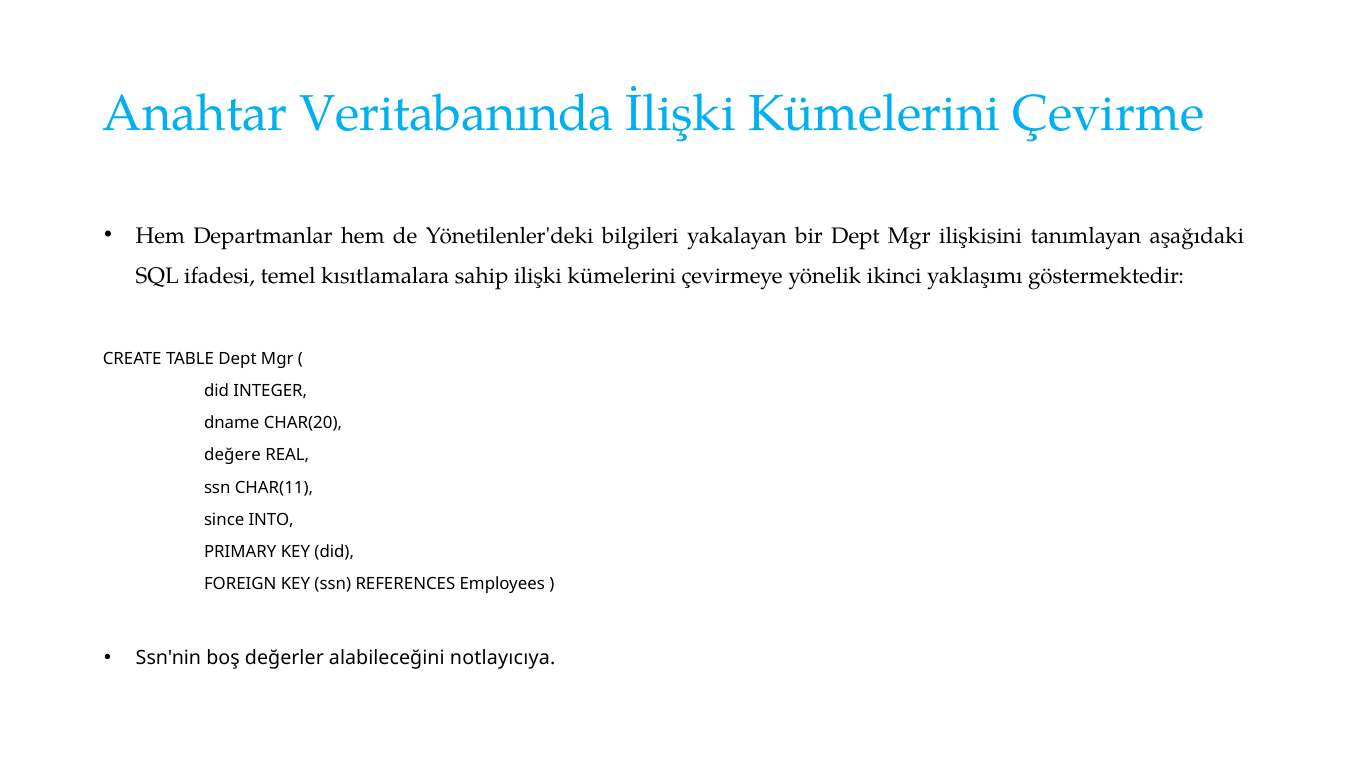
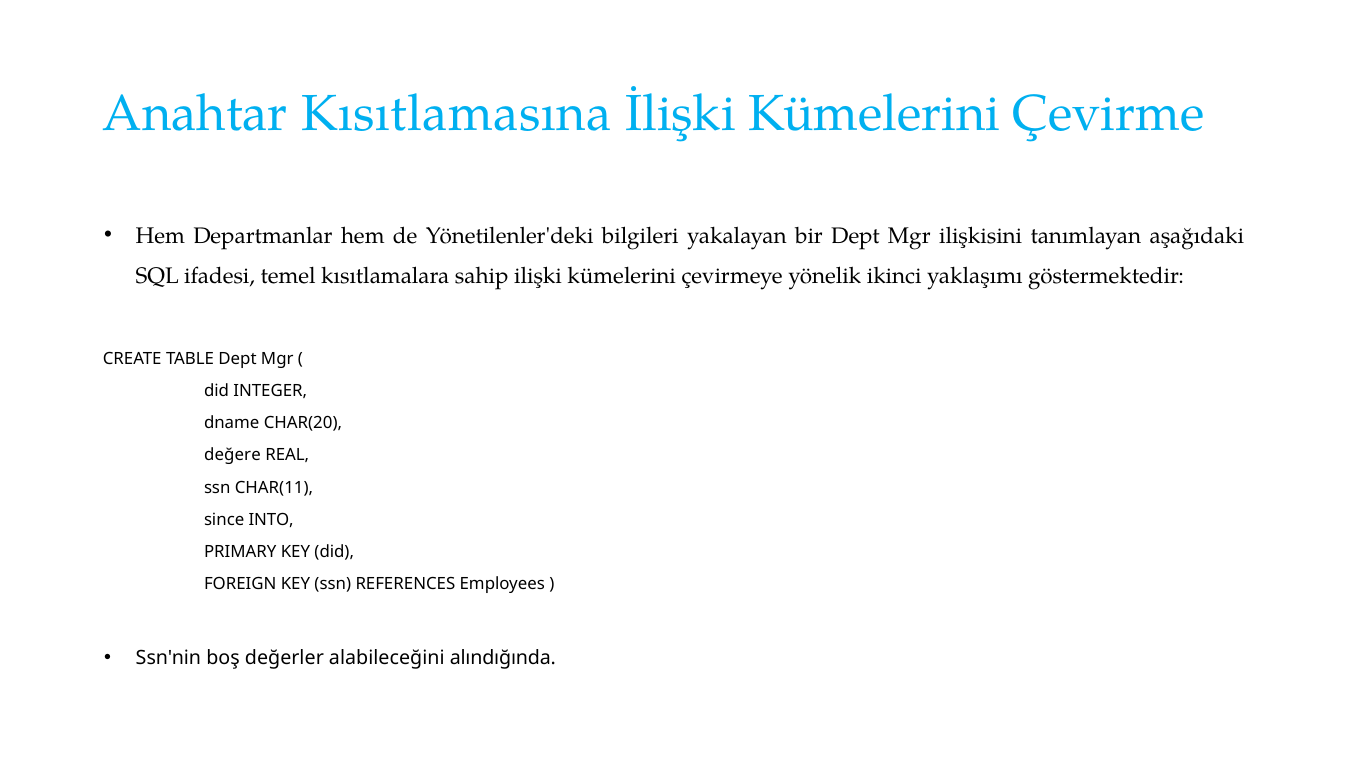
Veritabanında: Veritabanında -> Kısıtlamasına (456, 113)
notlayıcıya: notlayıcıya -> alındığında (503, 658)
